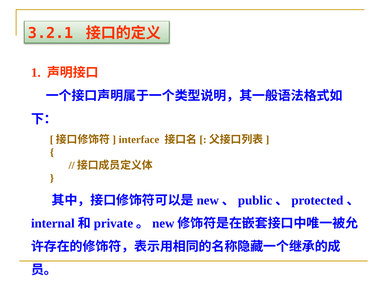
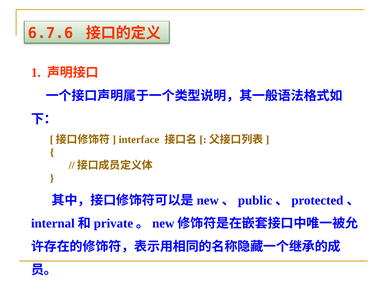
3.2.1: 3.2.1 -> 6.7.6 (51, 33)
